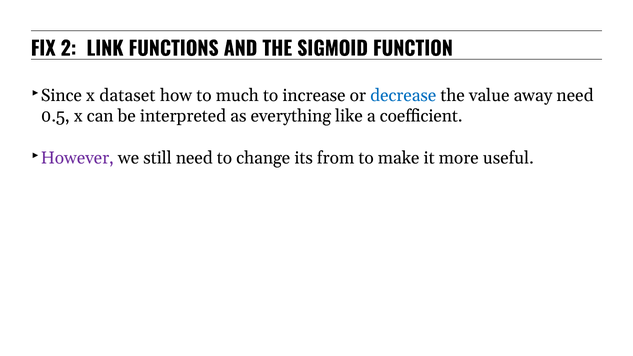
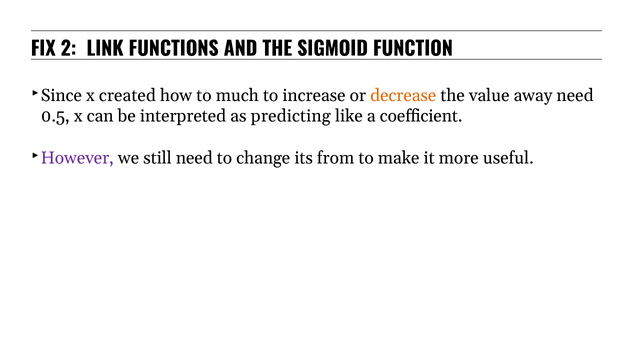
dataset: dataset -> created (127, 95)
decrease colour: blue -> orange (403, 95)
everything: everything -> predicting (291, 116)
